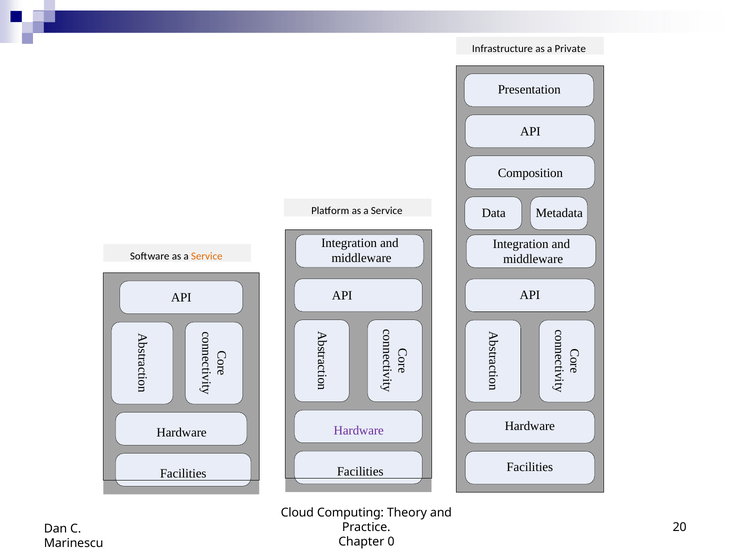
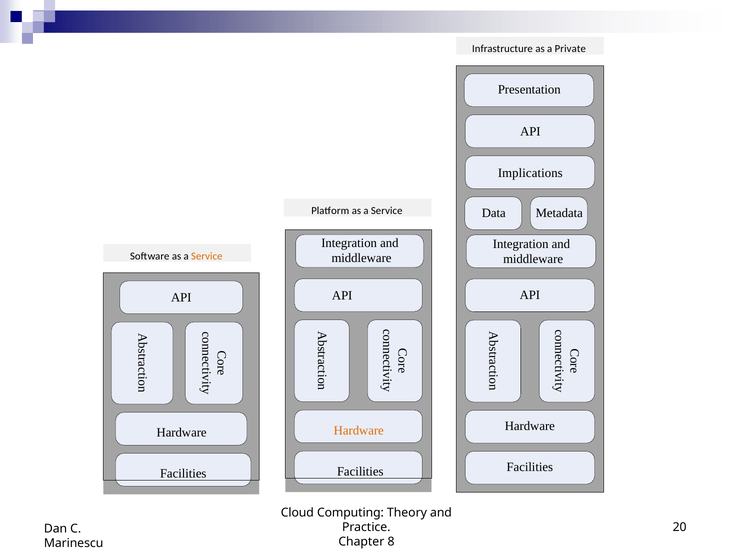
Composition: Composition -> Implications (530, 173)
Hardware colour: purple -> orange (359, 430)
0: 0 -> 8 (391, 542)
